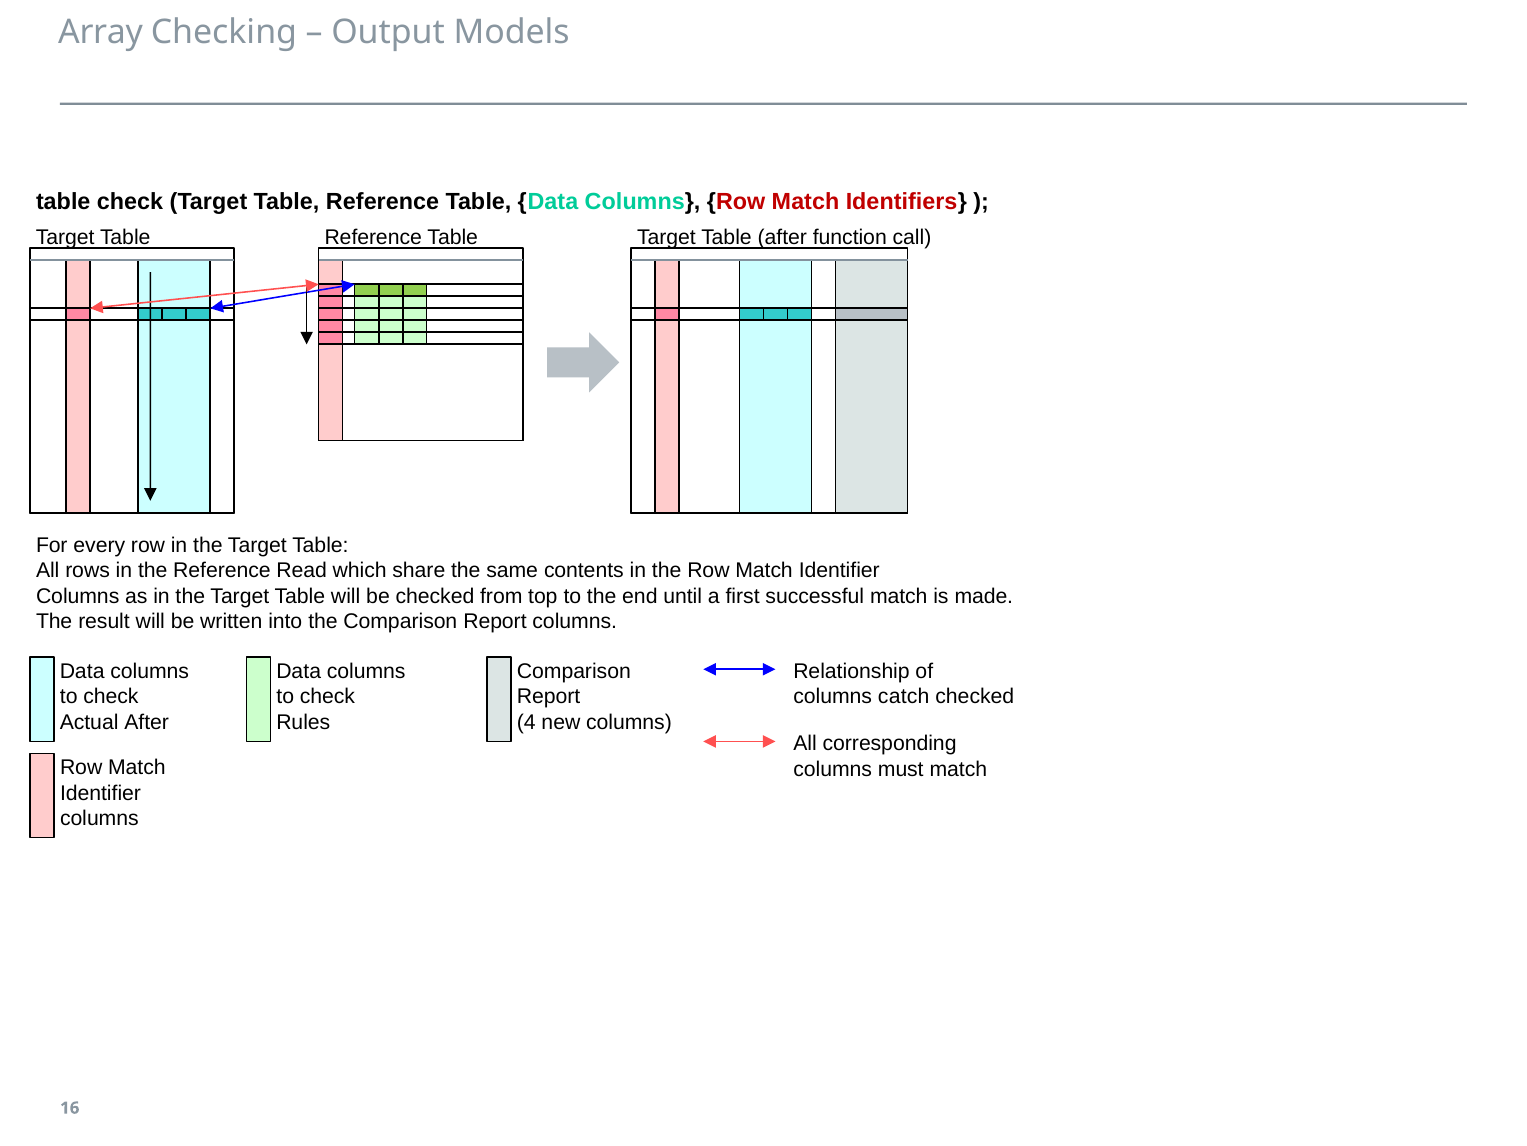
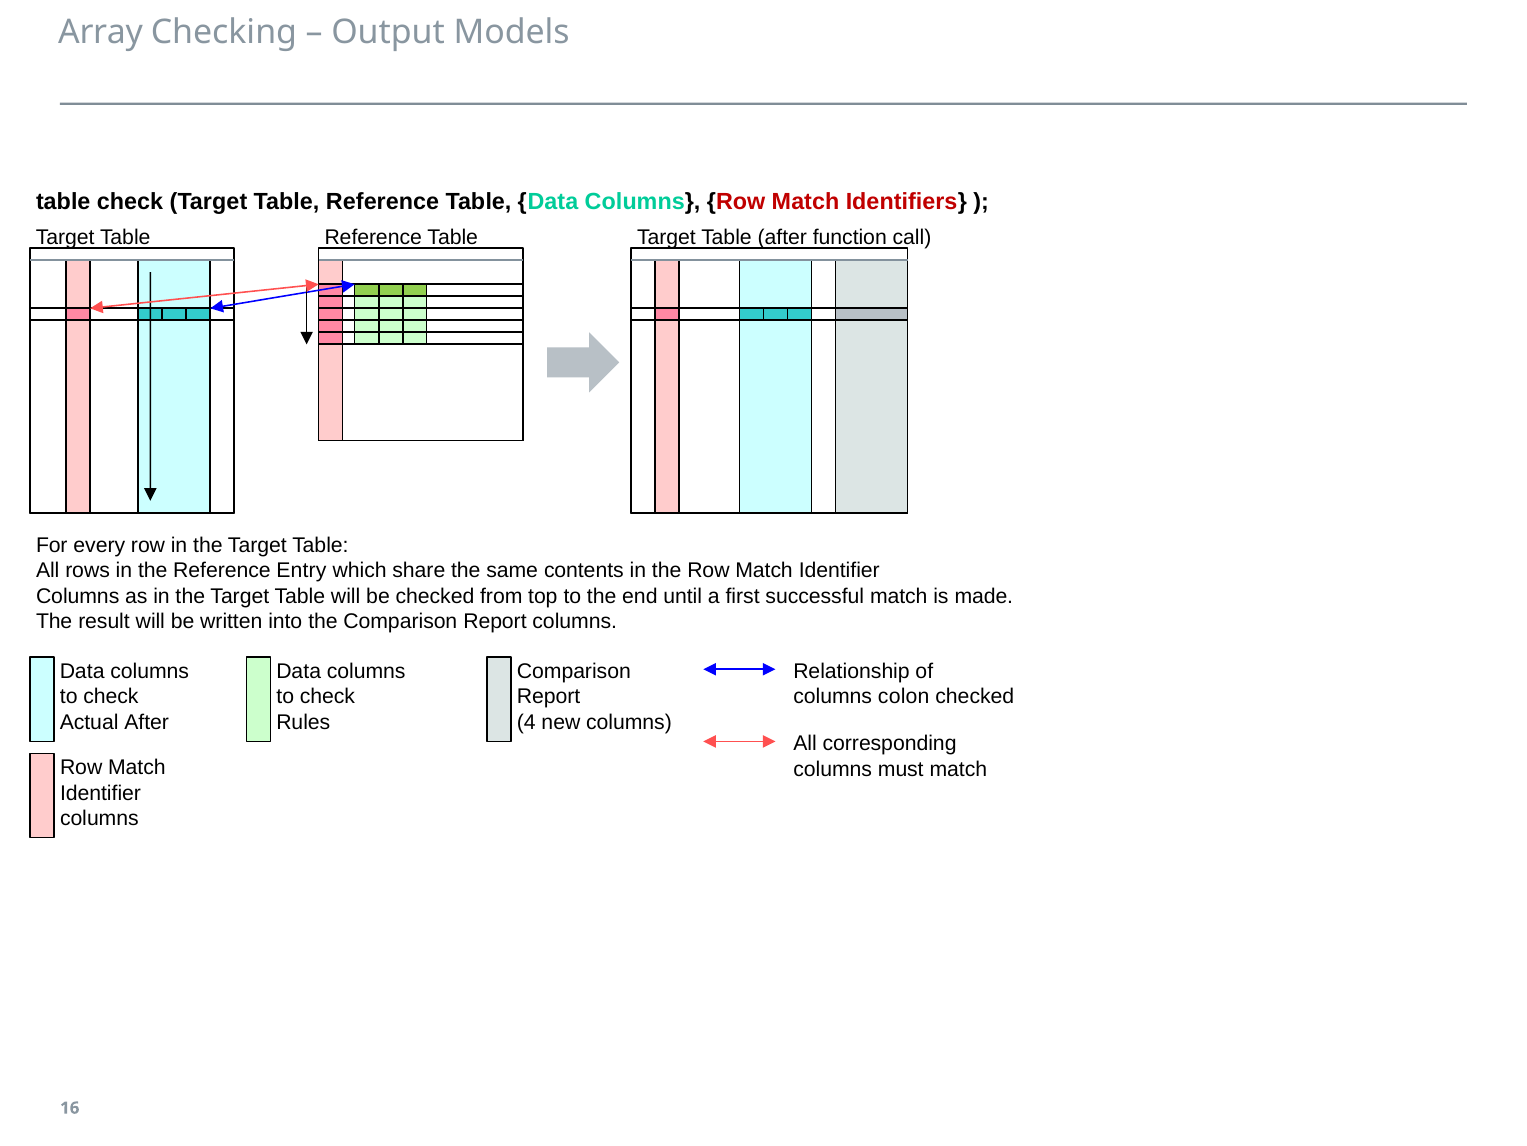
Read: Read -> Entry (301, 570)
catch: catch -> colon (904, 696)
